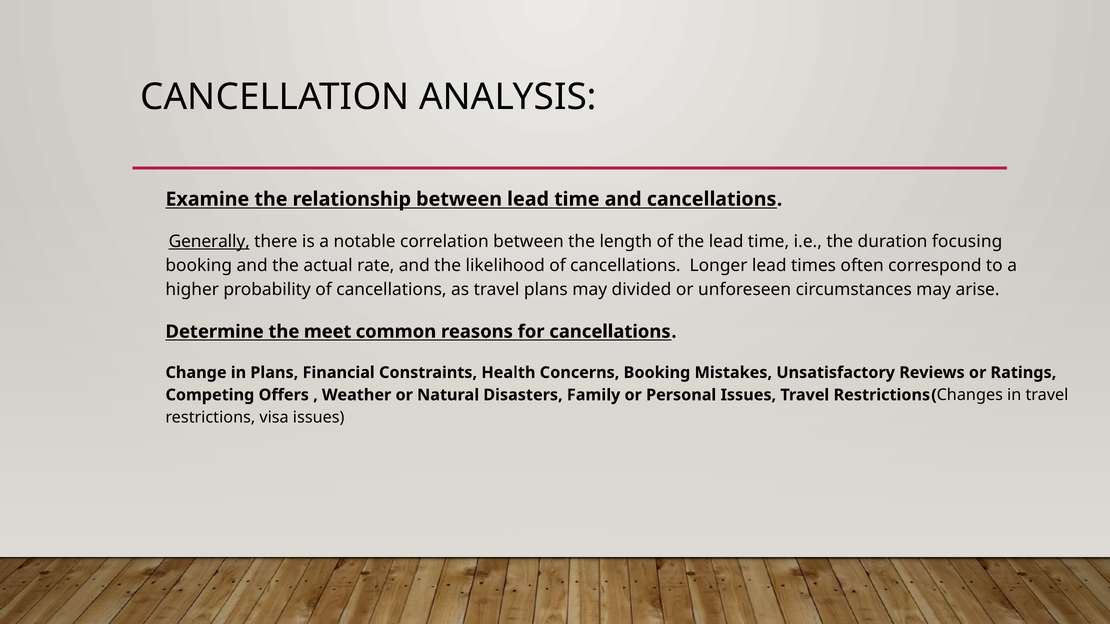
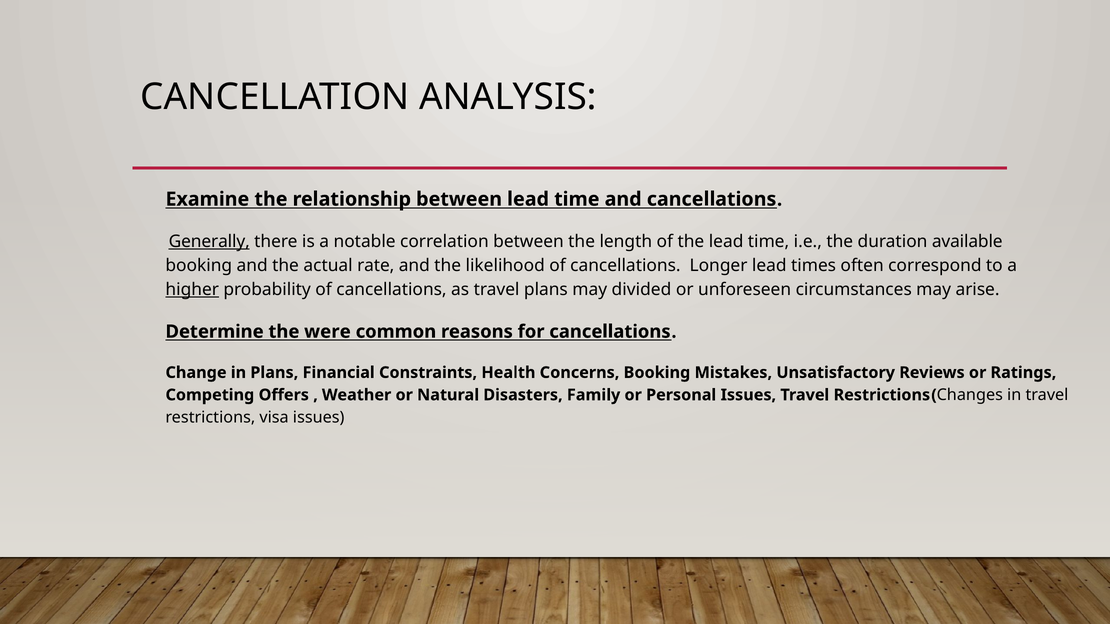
focusing: focusing -> available (967, 242)
higher underline: none -> present (192, 290)
meet: meet -> were (327, 332)
